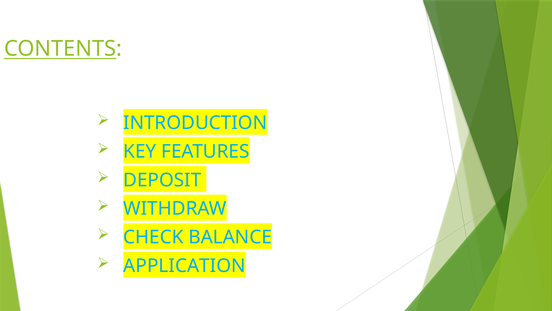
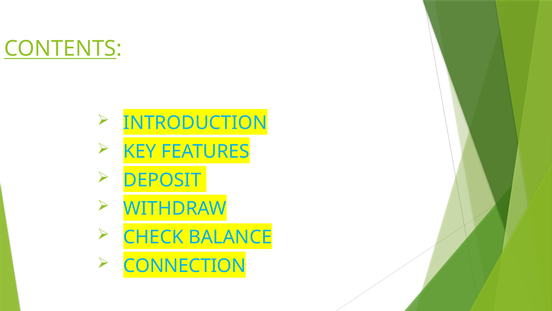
APPLICATION: APPLICATION -> CONNECTION (185, 265)
